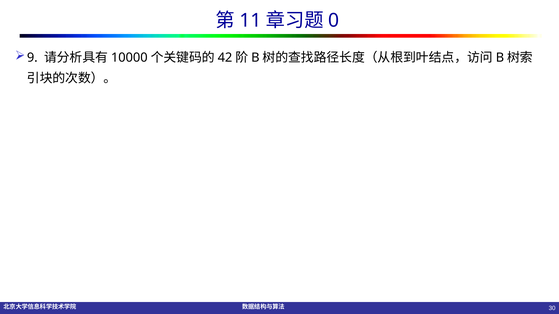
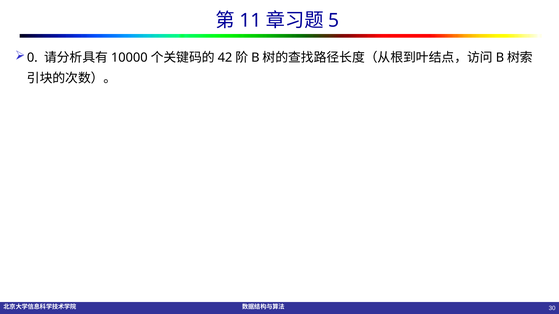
0: 0 -> 5 (334, 21)
9: 9 -> 0 (32, 58)
